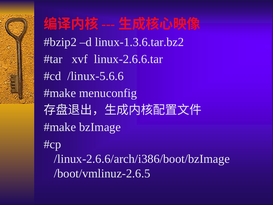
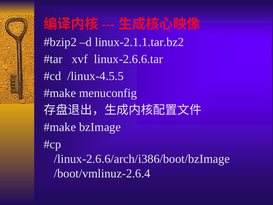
linux-1.3.6.tar.bz2: linux-1.3.6.tar.bz2 -> linux-2.1.1.tar.bz2 (139, 42)
/linux-5.6.6: /linux-5.6.6 -> /linux-4.5.5 (96, 76)
/boot/vmlinuz-2.6.5: /boot/vmlinuz-2.6.5 -> /boot/vmlinuz-2.6.4 (102, 173)
